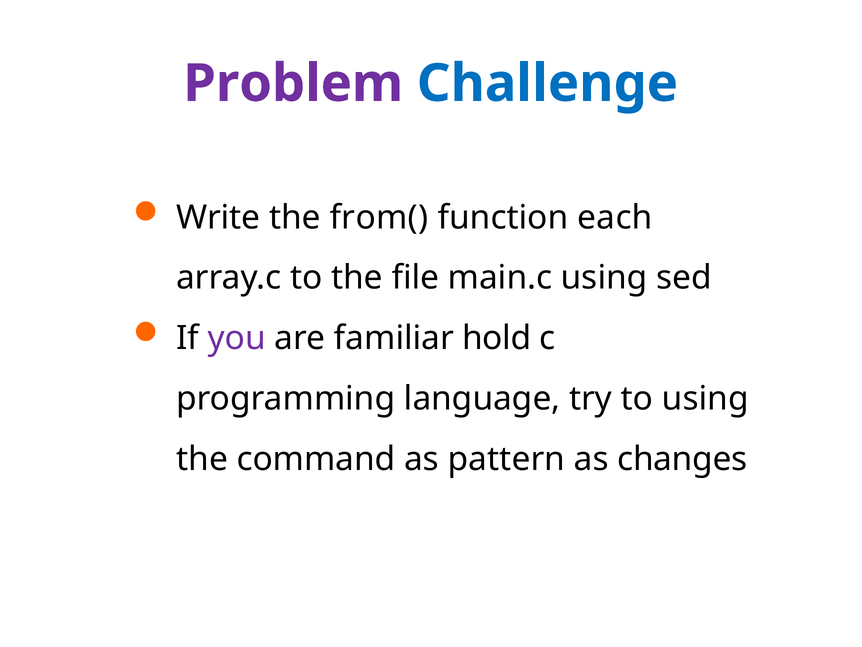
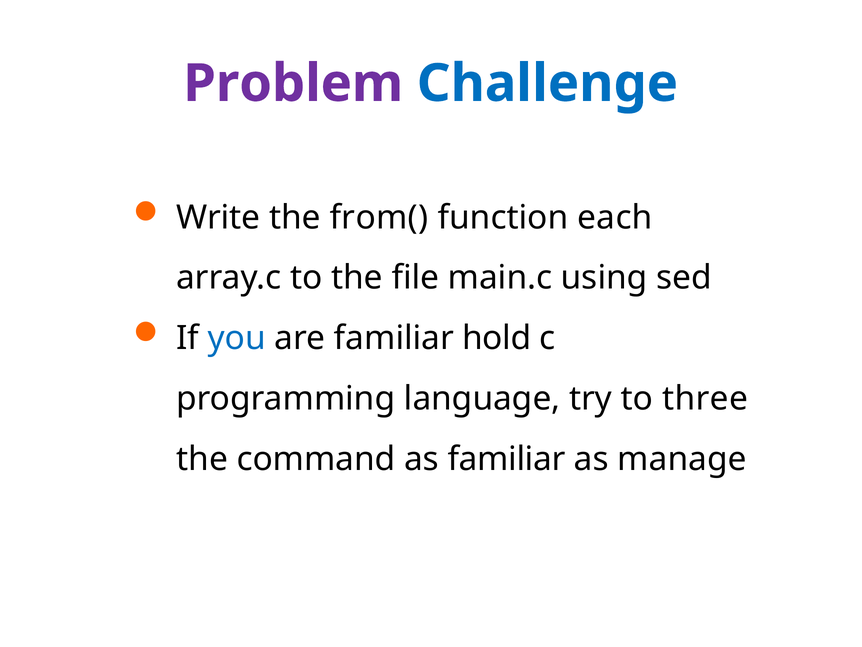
you colour: purple -> blue (237, 338)
to using: using -> three (705, 398)
as pattern: pattern -> familiar (507, 459)
changes: changes -> manage (682, 459)
